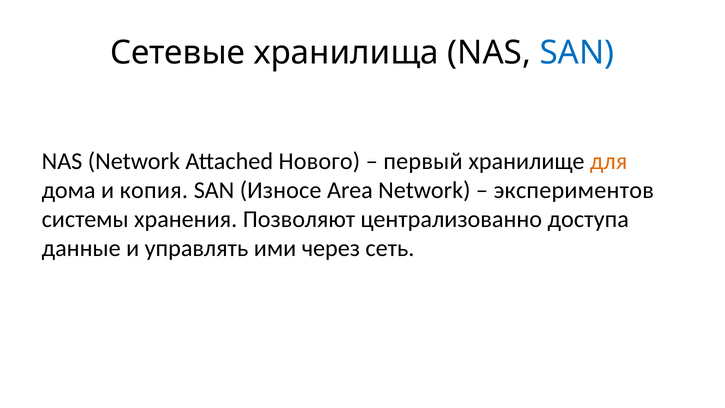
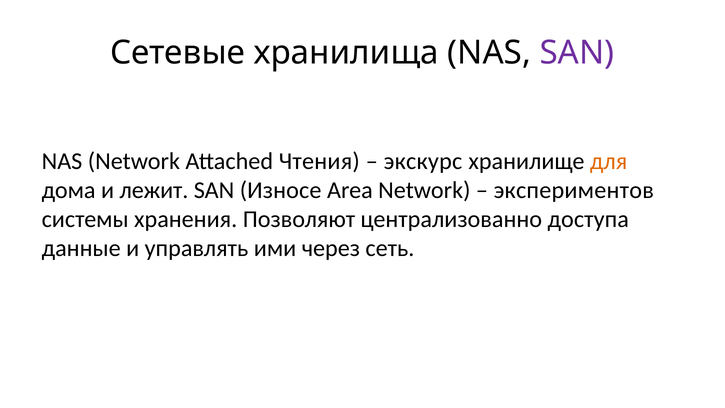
SAN colour: blue -> purple (577, 53)
Нового: Нового -> Чтения (319, 161)
первый: первый -> экскурс (423, 161)
копия: копия -> лежит (154, 190)
